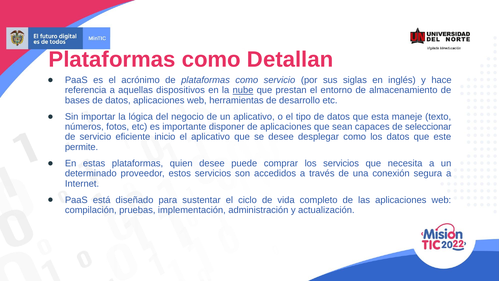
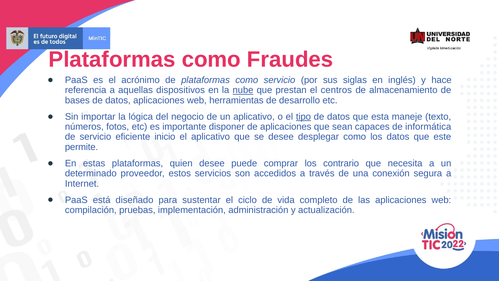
Detallan: Detallan -> Fraudes (290, 59)
entorno: entorno -> centros (336, 90)
tipo underline: none -> present (303, 117)
seleccionar: seleccionar -> informática (428, 127)
los servicios: servicios -> contrario (341, 163)
